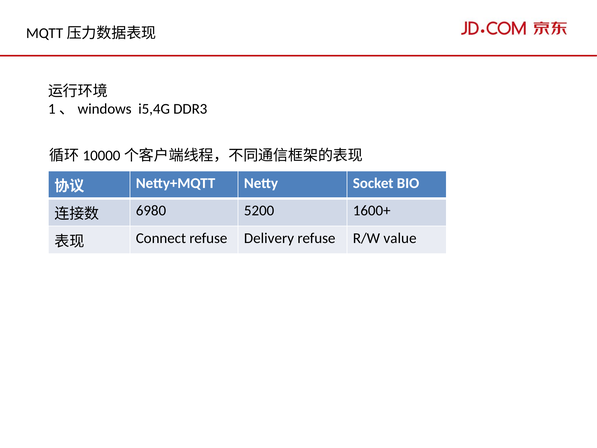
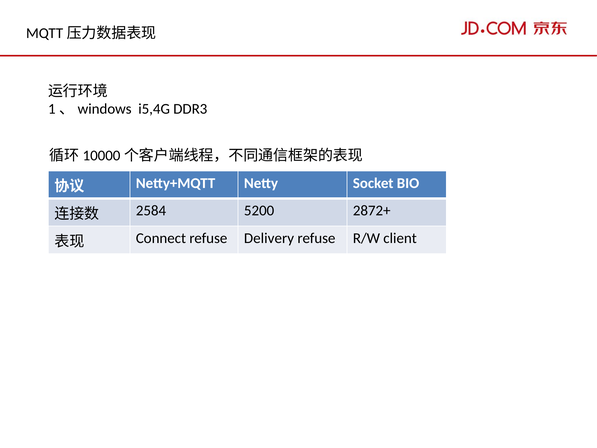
6980: 6980 -> 2584 (151, 211)
1600+: 1600+ -> 2872+ (372, 211)
value: value -> client (400, 238)
